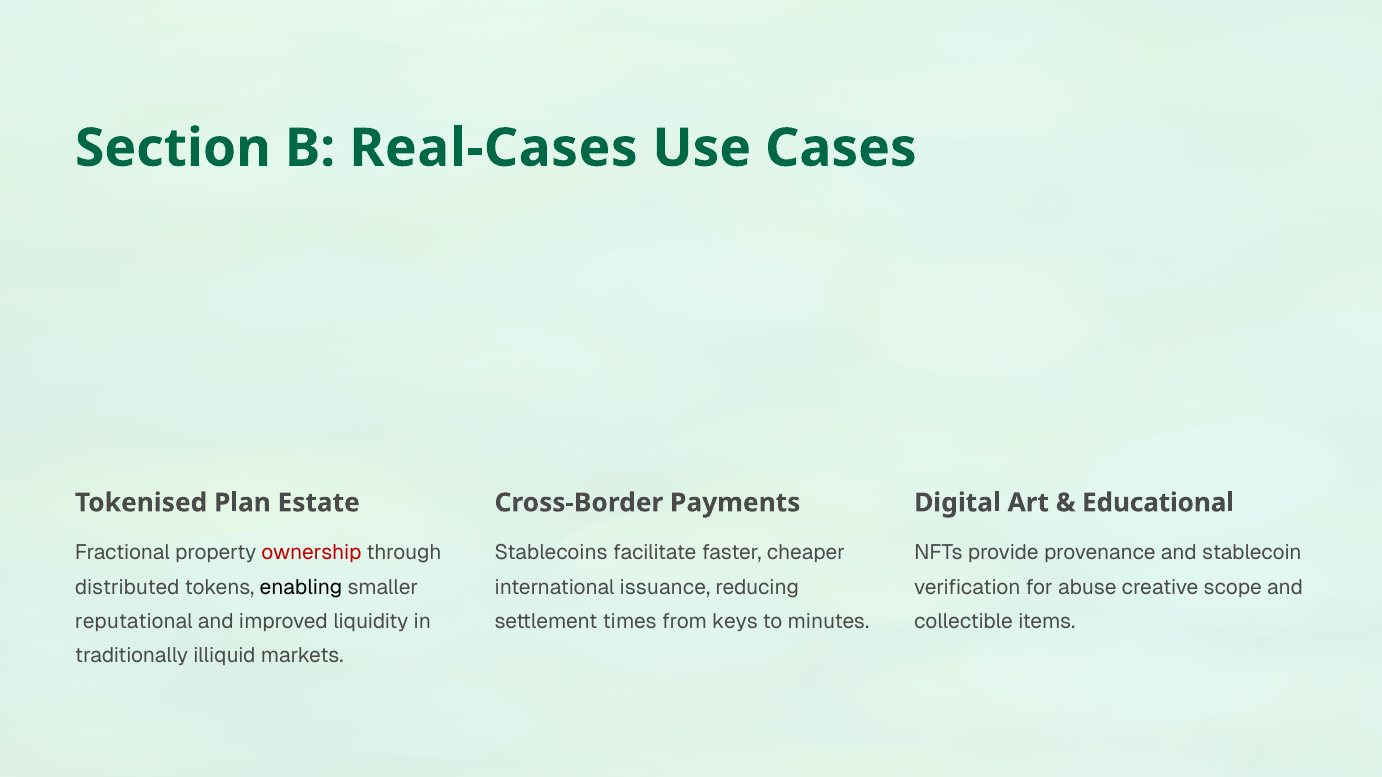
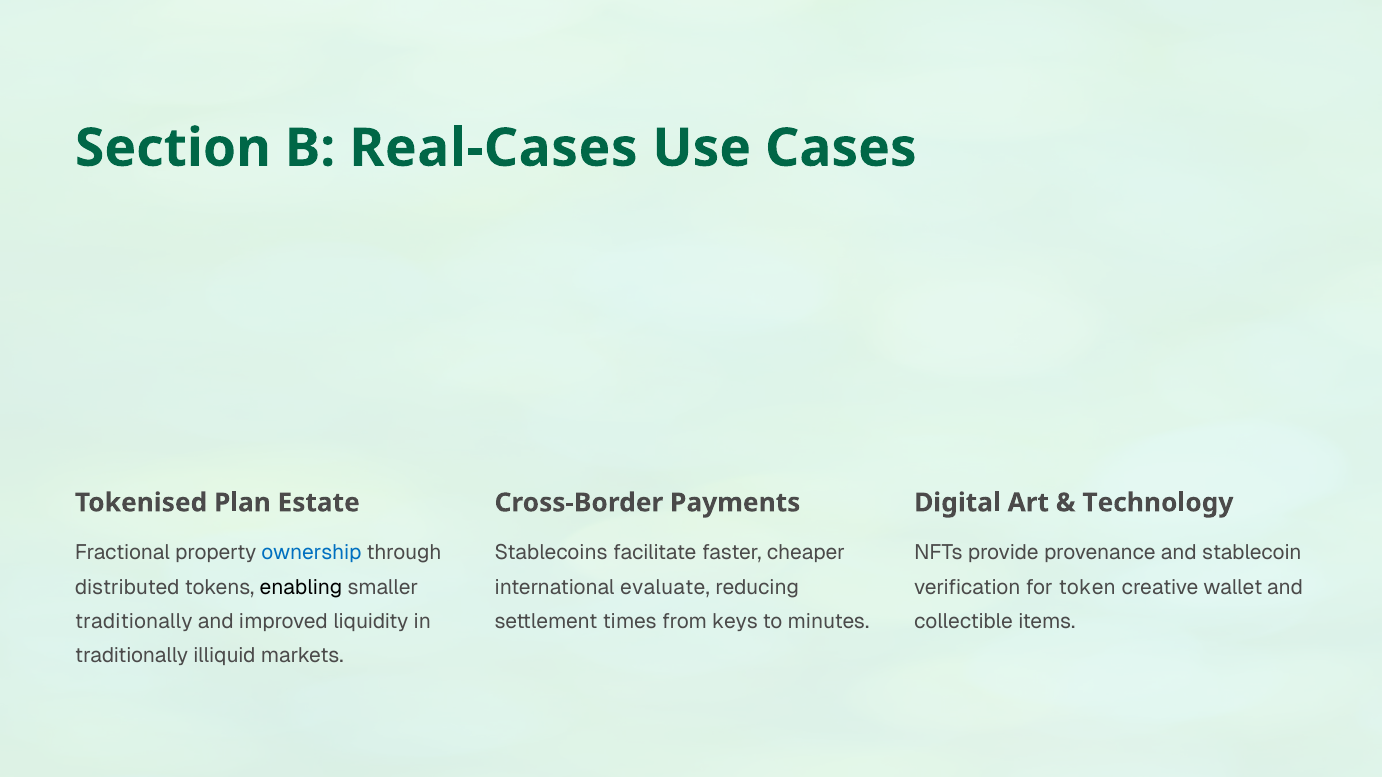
Educational: Educational -> Technology (1158, 503)
ownership colour: red -> blue (311, 553)
issuance: issuance -> evaluate (665, 587)
abuse: abuse -> token (1087, 587)
scope: scope -> wallet (1233, 587)
reputational: reputational -> traditionally (134, 622)
